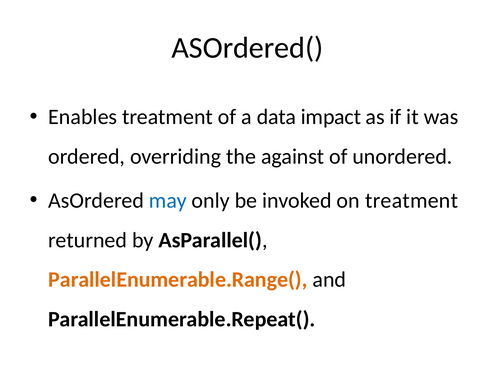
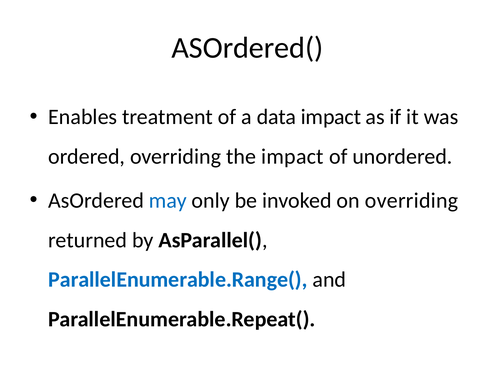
the against: against -> impact (292, 157)
on treatment: treatment -> overriding (412, 201)
ParallelEnumerable.Range( colour: orange -> blue (178, 280)
